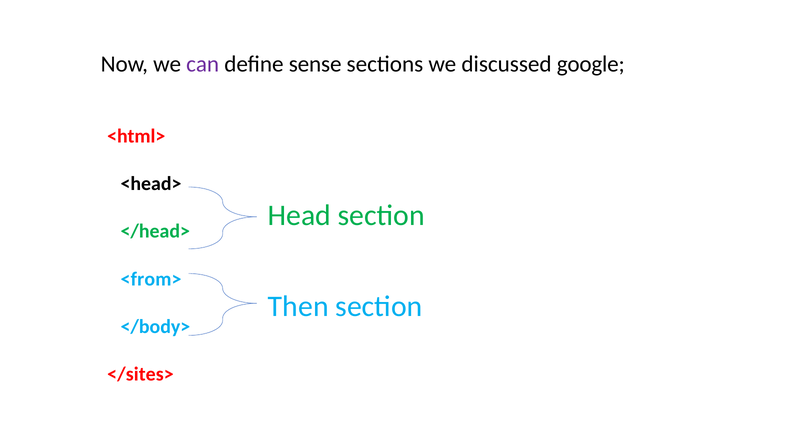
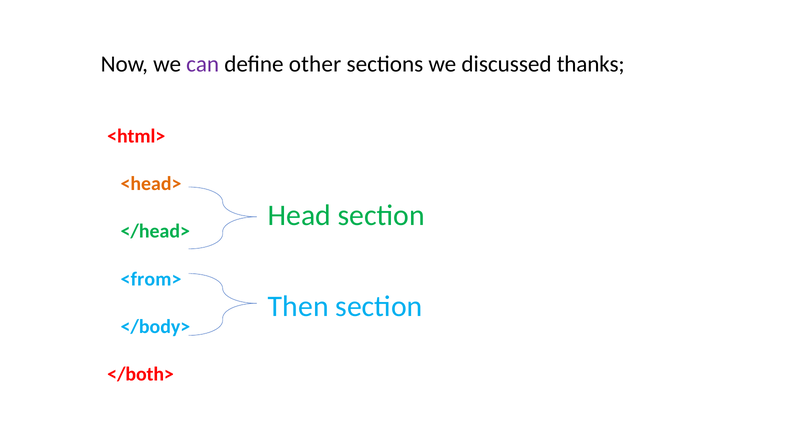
sense: sense -> other (315, 64)
google: google -> thanks (591, 64)
<head> colour: black -> orange (151, 183)
</sites>: </sites> -> </both> (141, 374)
